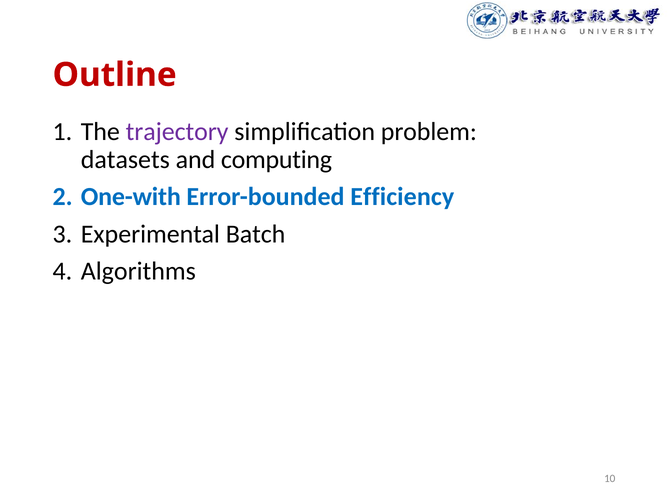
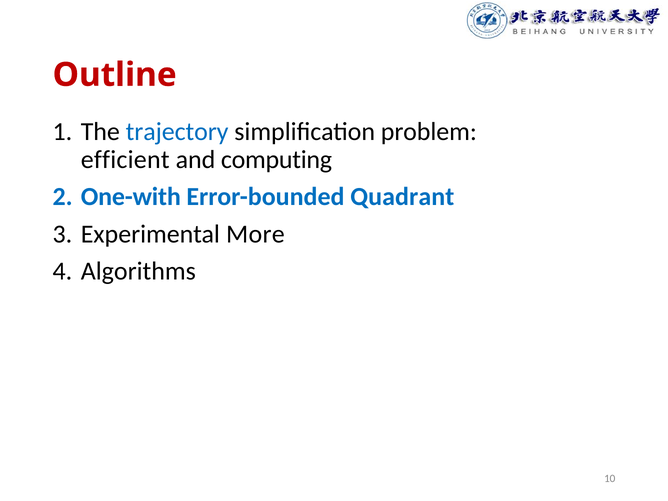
trajectory colour: purple -> blue (177, 131)
datasets: datasets -> efficient (125, 159)
Efficiency: Efficiency -> Quadrant (402, 197)
Batch: Batch -> More (255, 234)
